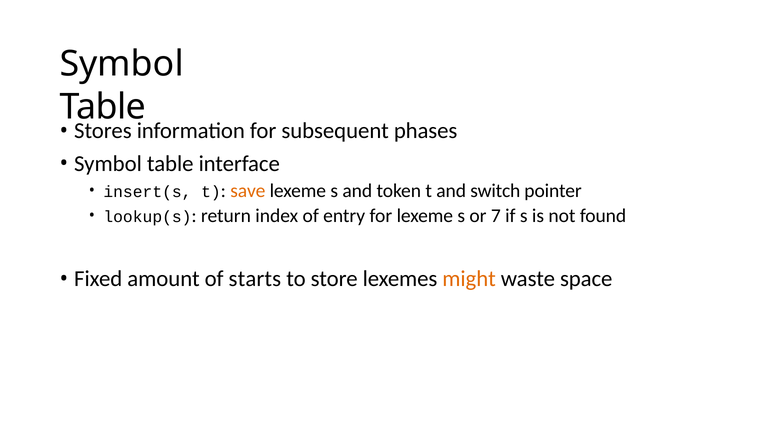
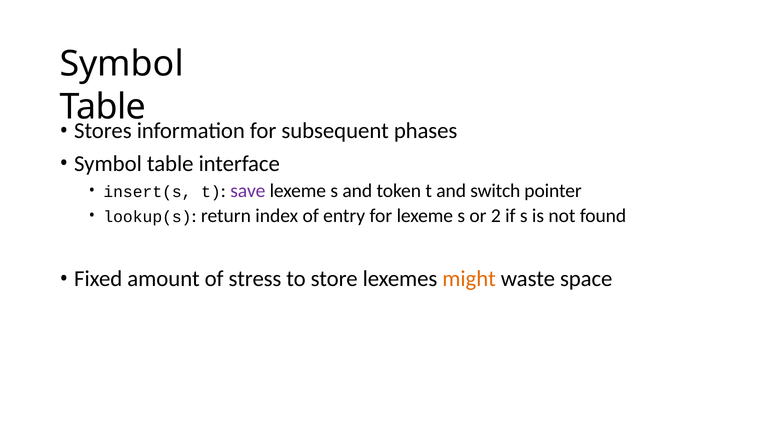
save colour: orange -> purple (248, 191)
7: 7 -> 2 (496, 216)
starts: starts -> stress (255, 279)
